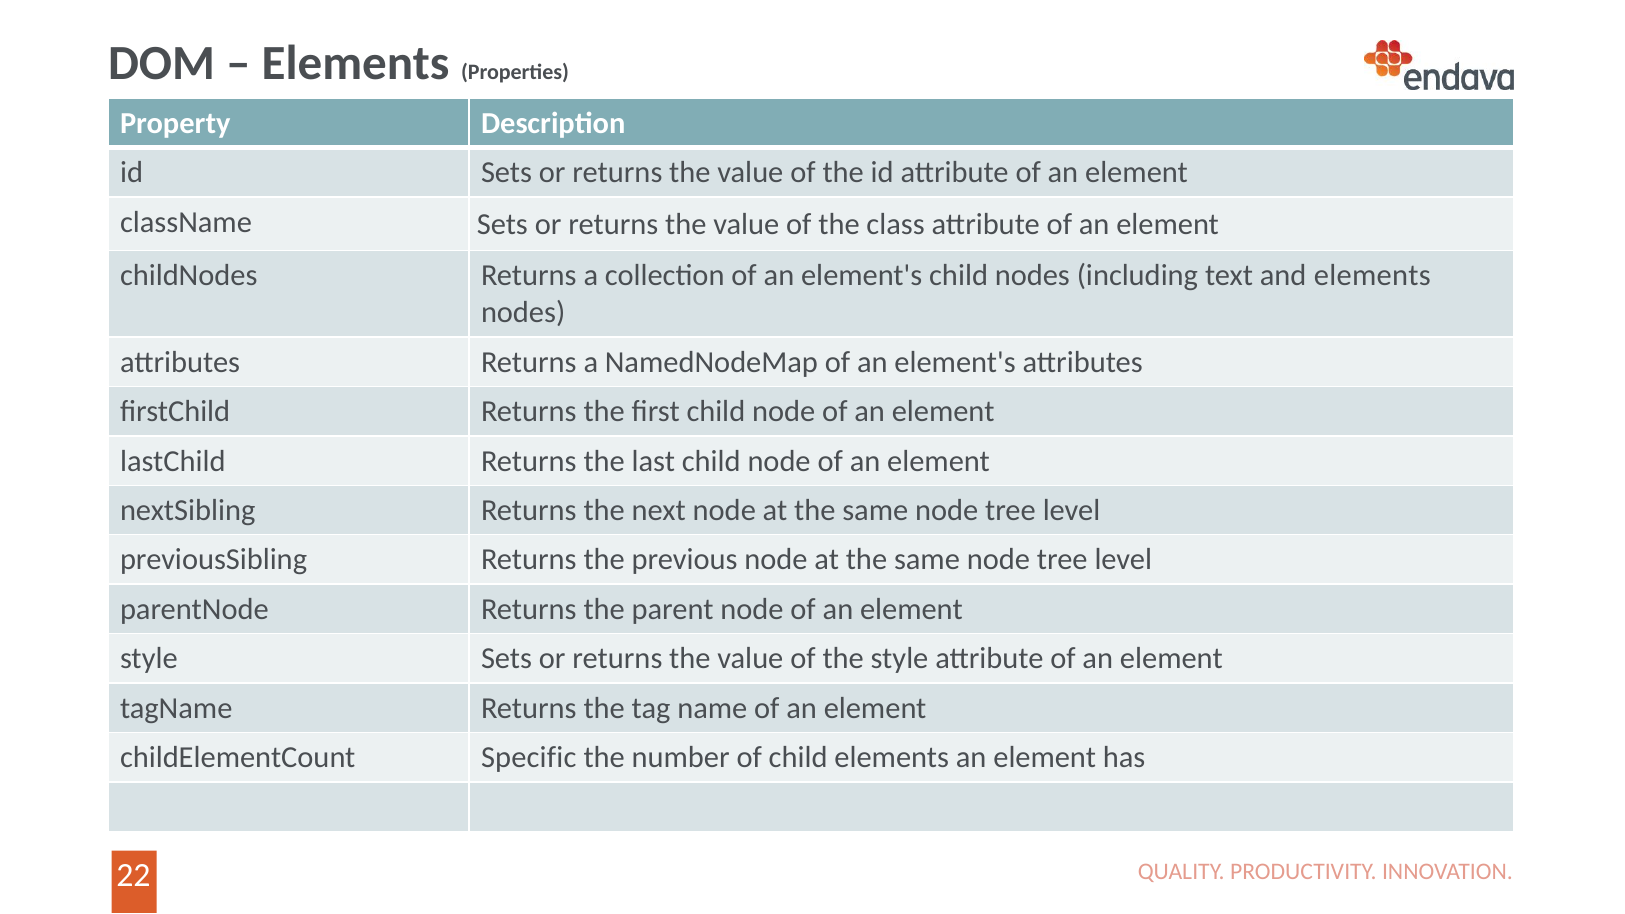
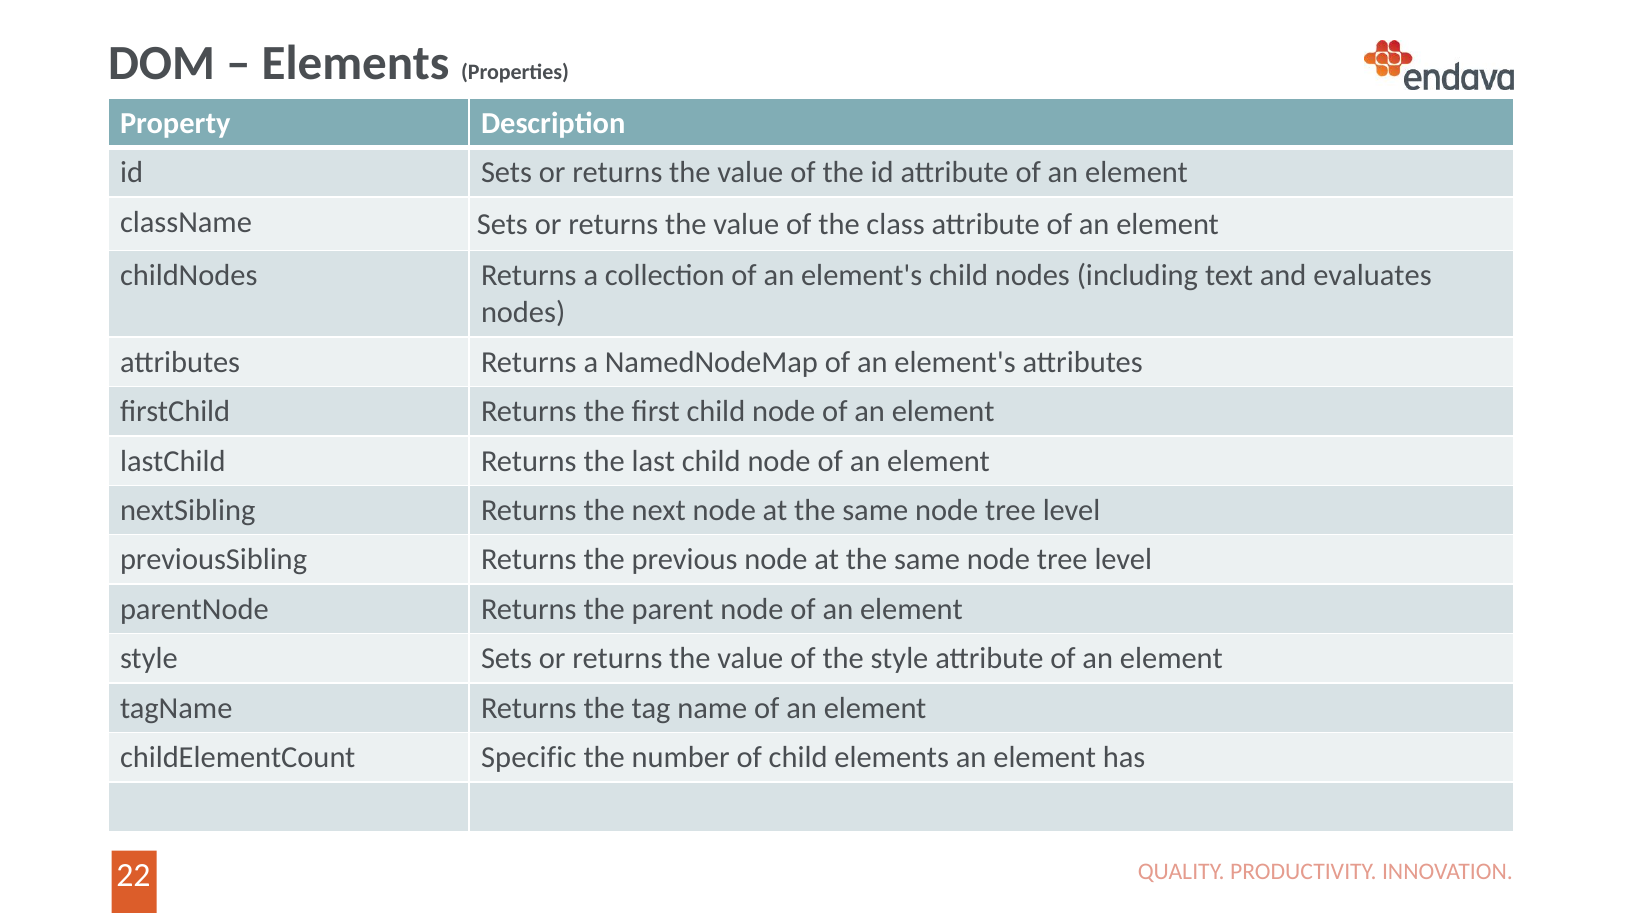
and elements: elements -> evaluates (1373, 276)
